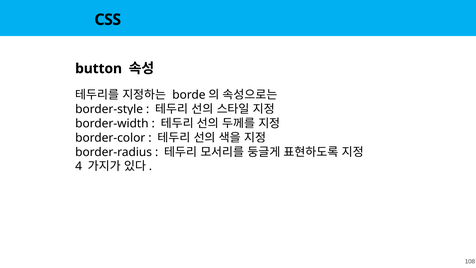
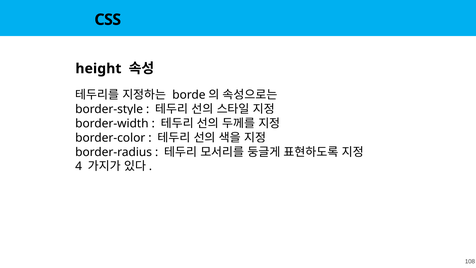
button: button -> height (98, 69)
